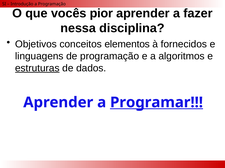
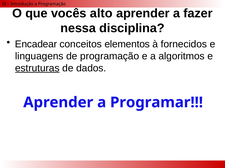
pior: pior -> alto (101, 13)
Objetivos: Objetivos -> Encadear (36, 44)
Programar underline: present -> none (157, 103)
